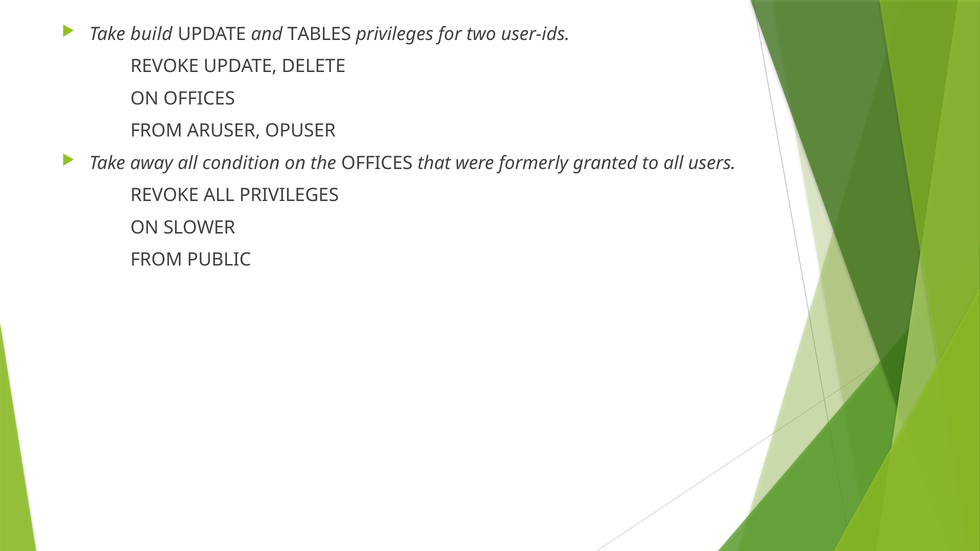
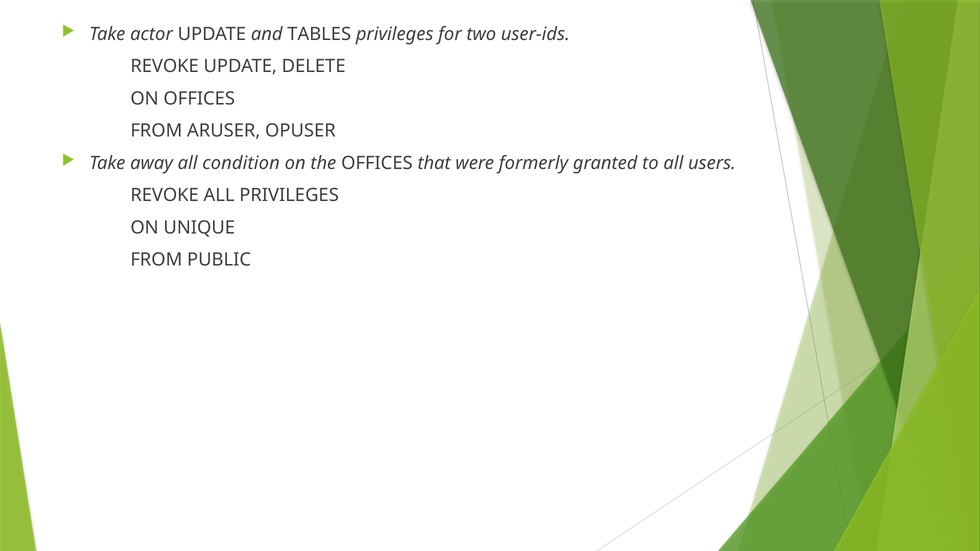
build: build -> actor (151, 34)
SLOWER: SLOWER -> UNIQUE (199, 228)
